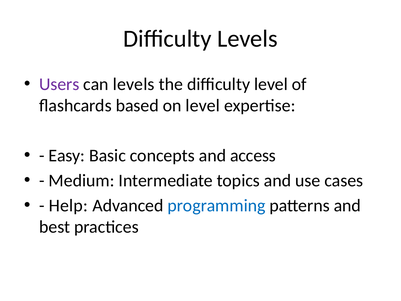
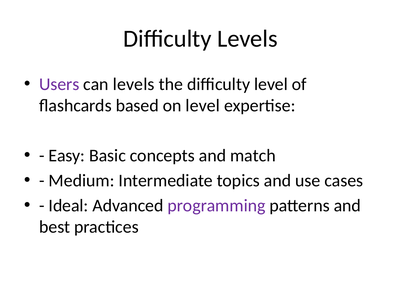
access: access -> match (253, 155)
Help: Help -> Ideal (68, 205)
programming colour: blue -> purple (216, 205)
